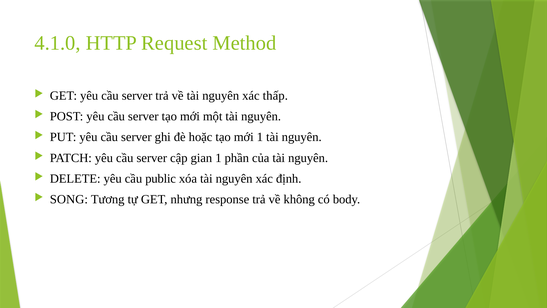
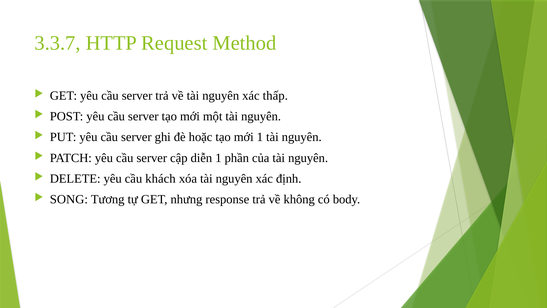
4.1.0: 4.1.0 -> 3.3.7 (58, 43)
gian: gian -> diễn (201, 158)
public: public -> khách (160, 178)
